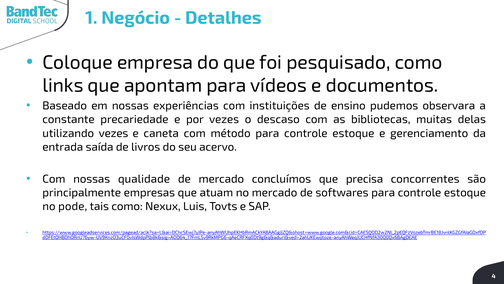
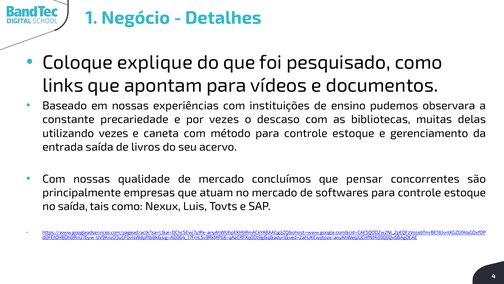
empresa: empresa -> explique (155, 62)
precisa: precisa -> pensar (364, 179)
no pode: pode -> saída (73, 206)
